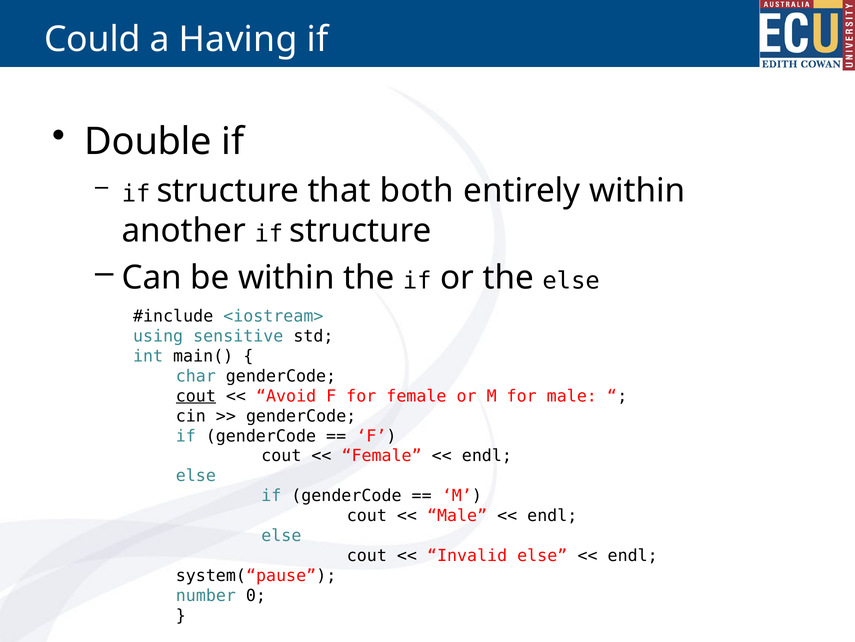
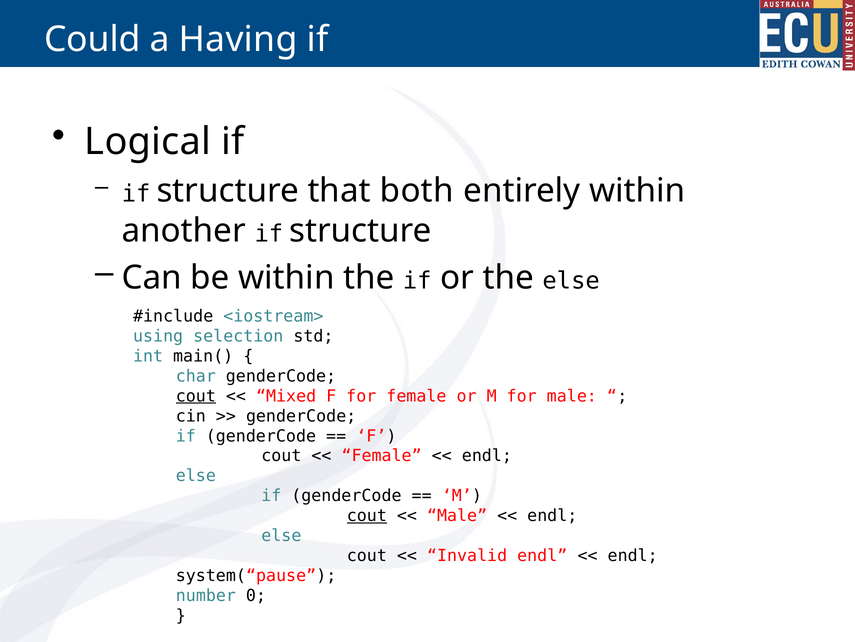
Double: Double -> Logical (148, 142)
sensitive: sensitive -> selection (238, 336)
Avoid: Avoid -> Mixed (286, 396)
cout underline: none -> present (367, 515)
Invalid else: else -> endl (542, 555)
